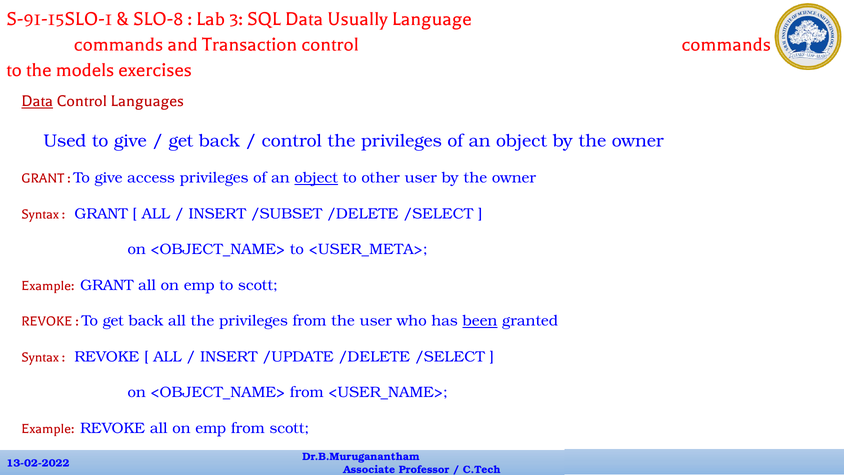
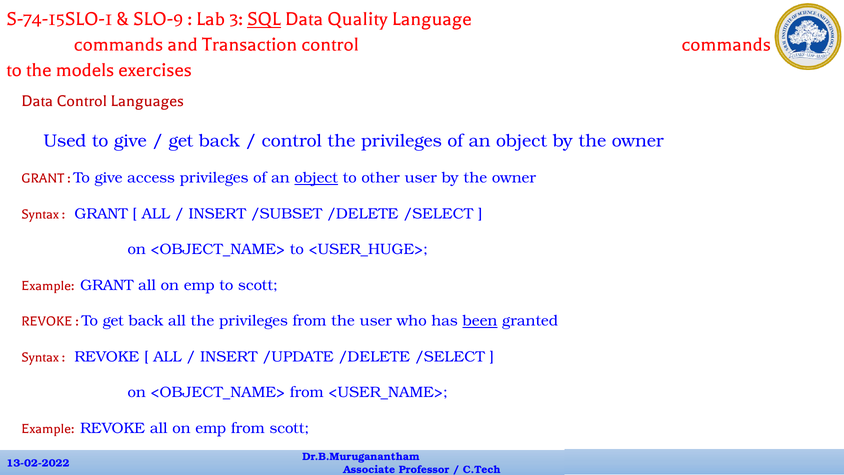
S-91-15SLO-1: S-91-15SLO-1 -> S-74-15SLO-1 (59, 18)
SLO-8: SLO-8 -> SLO-9 (158, 18)
SQL underline: none -> present (264, 18)
Usually: Usually -> Quality (357, 18)
Data underline: present -> none (37, 100)
<USER_META>: <USER_META> -> <USER_HUGE> (368, 249)
